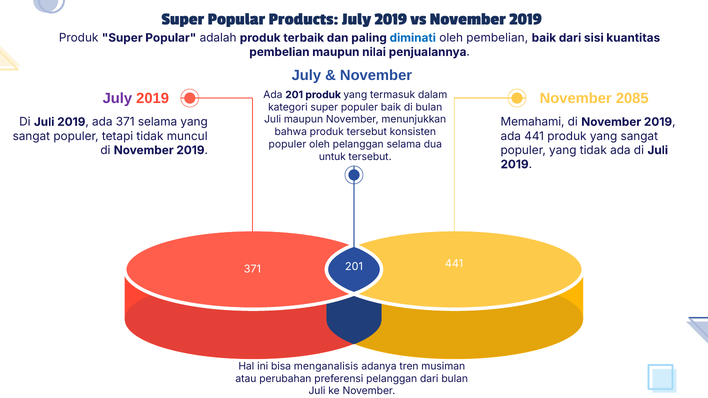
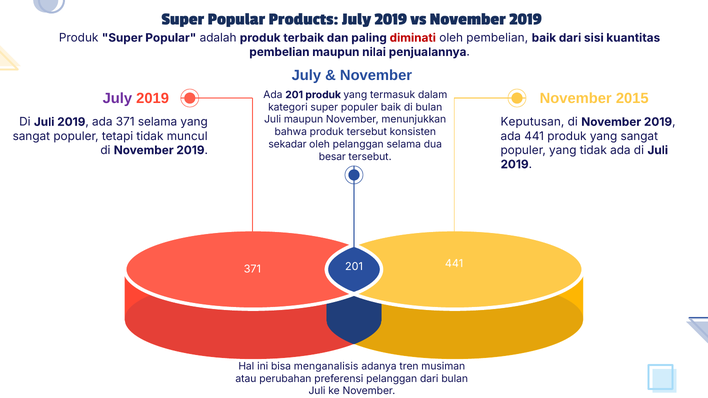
diminati colour: blue -> red (413, 38)
2085: 2085 -> 2015 (632, 99)
Memahami: Memahami -> Keputusan (532, 122)
populer: populer -> sekadar (288, 144)
untuk: untuk -> besar (332, 157)
